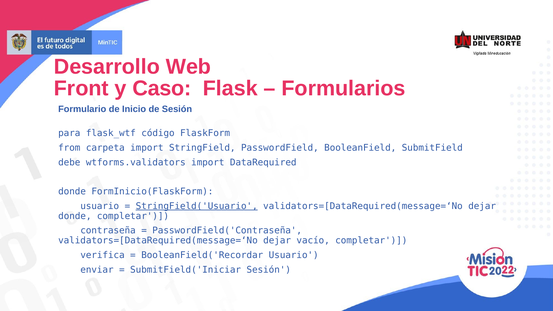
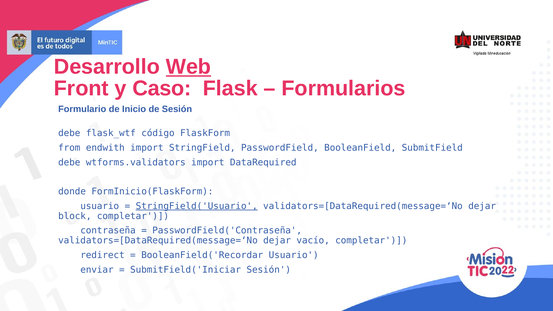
Web underline: none -> present (188, 67)
para: para -> debe (69, 133)
carpeta: carpeta -> endwith (105, 148)
donde: donde -> block (75, 216)
verifica: verifica -> redirect (102, 255)
